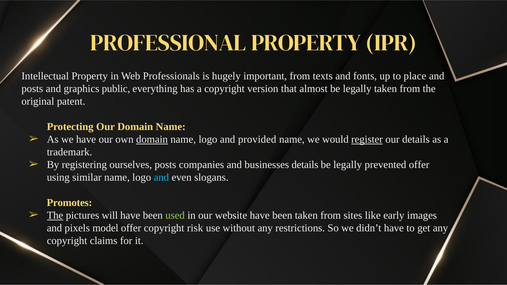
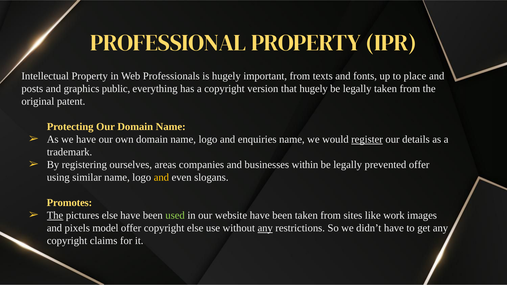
that almost: almost -> hugely (314, 89)
domain underline: present -> none (152, 139)
provided: provided -> enquiries (257, 139)
ourselves posts: posts -> areas (165, 165)
businesses details: details -> within (305, 165)
and colour: light blue -> yellow (161, 178)
pictures will: will -> else (110, 216)
early: early -> work (394, 216)
copyright risk: risk -> else (195, 228)
any underline: none -> present (265, 228)
